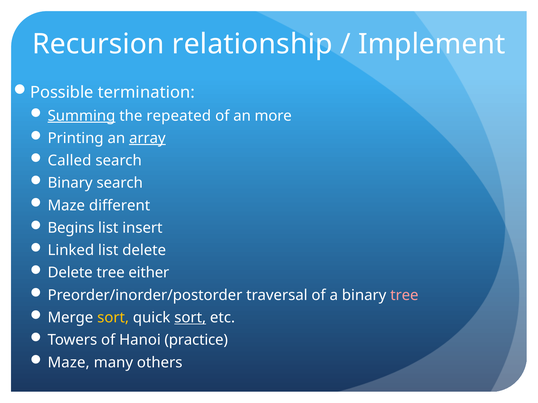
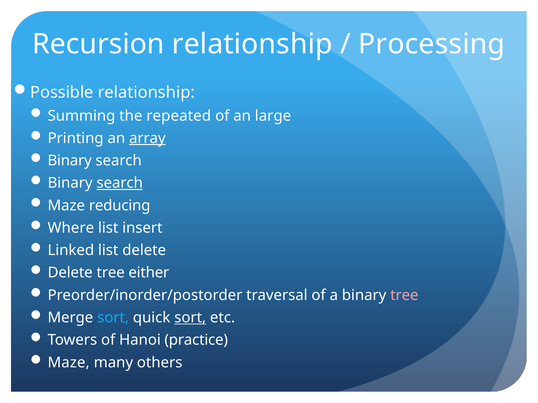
Implement: Implement -> Processing (432, 44)
Possible termination: termination -> relationship (146, 93)
Summing underline: present -> none (81, 116)
more: more -> large (273, 116)
Called: Called -> Binary (70, 161)
search underline: none -> present (120, 183)
different: different -> reducing (120, 206)
Begins: Begins -> Where (71, 228)
sort colour: yellow -> light blue (113, 318)
